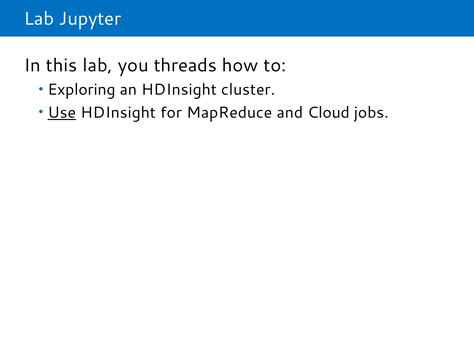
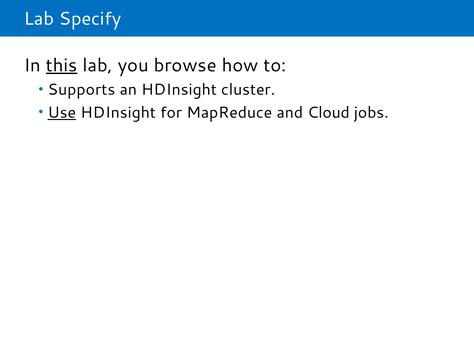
Jupyter: Jupyter -> Specify (90, 19)
this underline: none -> present (62, 65)
threads: threads -> browse (185, 65)
Exploring: Exploring -> Supports (81, 90)
